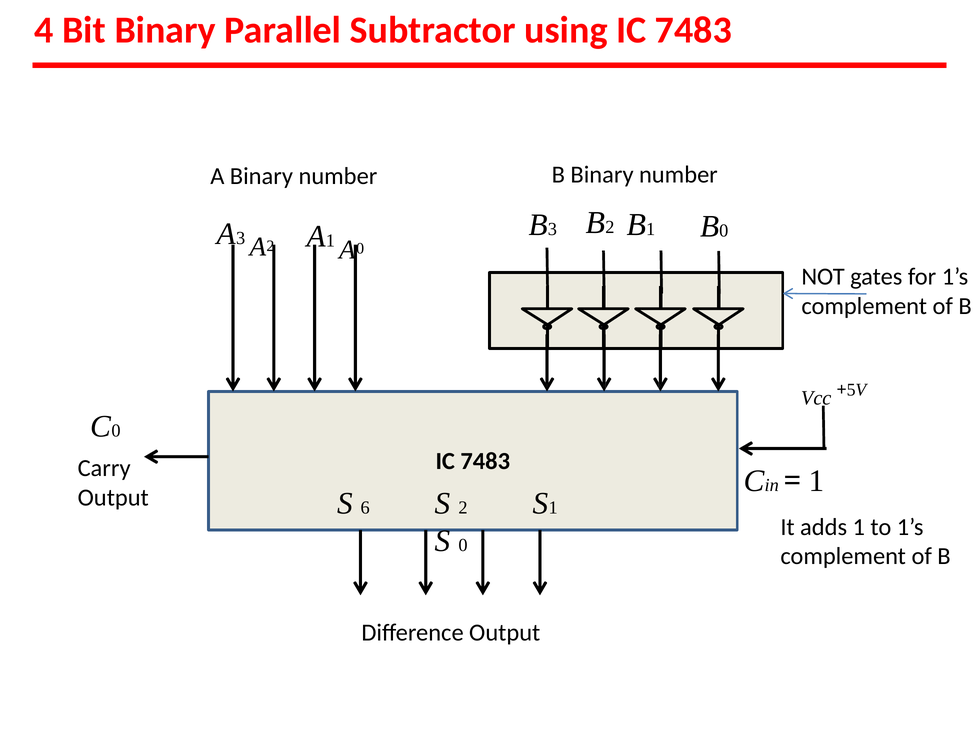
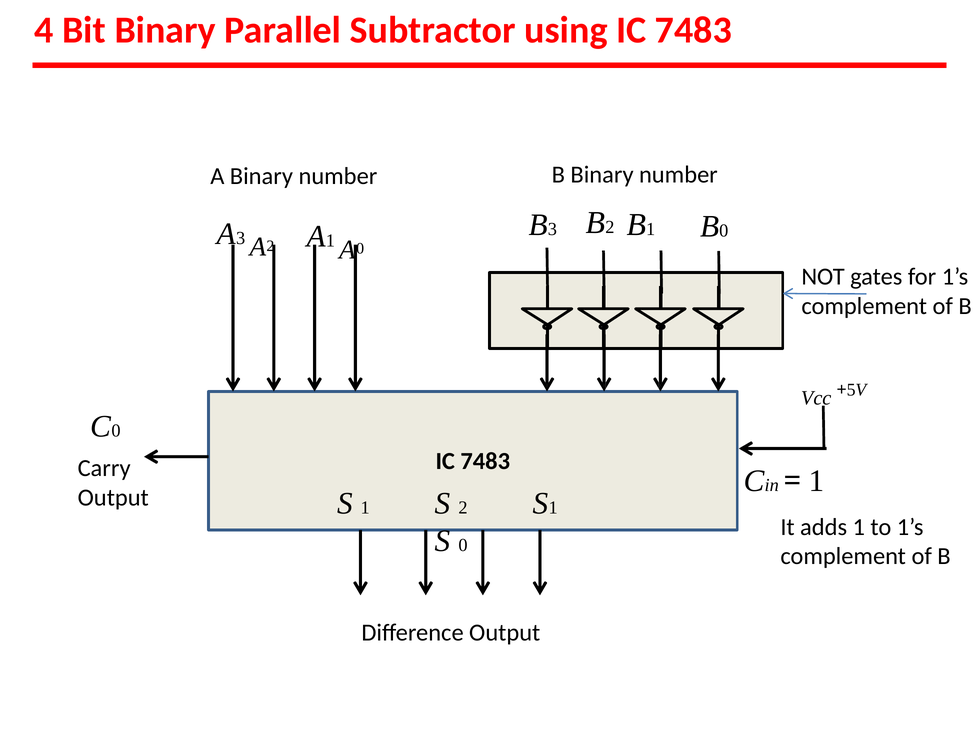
6: 6 -> 1 (365, 508)
